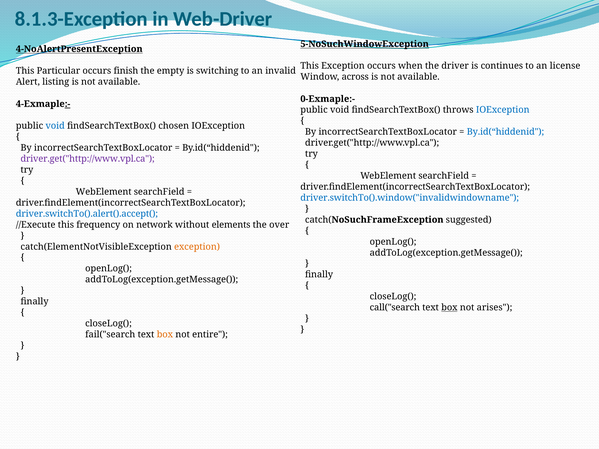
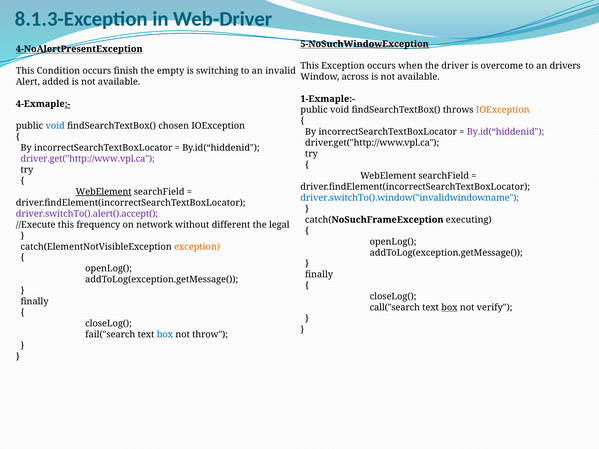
continues: continues -> overcome (502, 66)
license: license -> drivers (565, 66)
Particular: Particular -> Condition (58, 71)
listing: listing -> added (56, 82)
0-Exmaple:-: 0-Exmaple:- -> 1-Exmaple:- (328, 99)
IOException colour: blue -> orange (503, 110)
By.id(“hiddenid colour: blue -> purple (505, 132)
WebElement underline: none -> present (104, 192)
driver.switchTo().alert().accept( colour: blue -> purple (87, 214)
suggested: suggested -> executing (469, 220)
elements: elements -> different (231, 225)
over: over -> legal (279, 225)
arises: arises -> verify (495, 308)
box colour: orange -> blue (165, 335)
entire: entire -> throw (210, 335)
